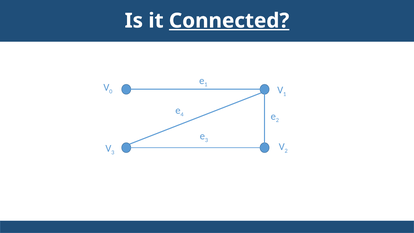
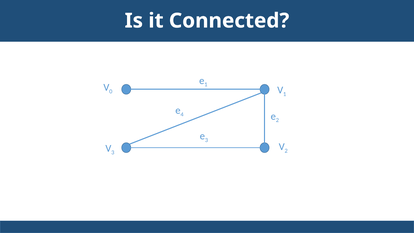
Connected underline: present -> none (229, 21)
